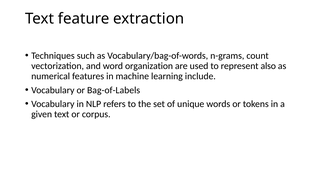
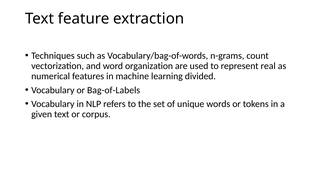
also: also -> real (268, 66)
include: include -> divided (200, 76)
